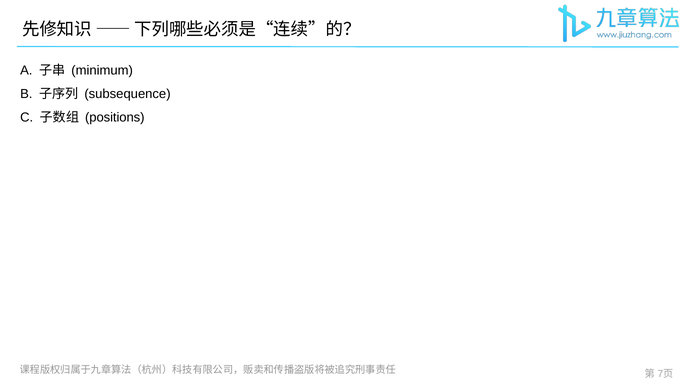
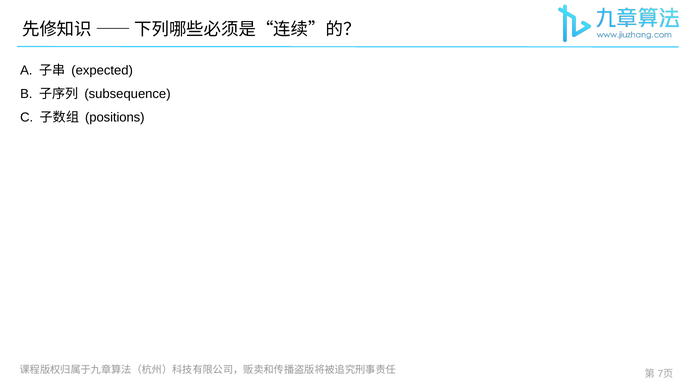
minimum: minimum -> expected (102, 70)
